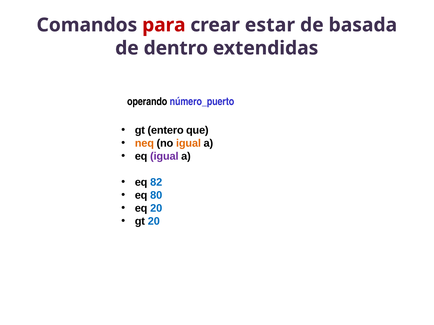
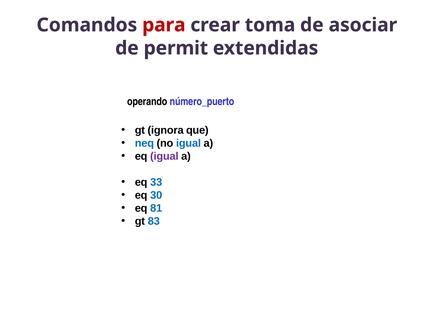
estar: estar -> toma (270, 25)
basada: basada -> asociar (363, 25)
dentro: dentro -> permit (176, 48)
entero: entero -> ignora (166, 130)
neq colour: orange -> blue (144, 143)
igual colour: orange -> blue (189, 143)
82: 82 -> 33 (156, 183)
80: 80 -> 30 (156, 196)
eq 20: 20 -> 81 (156, 209)
gt 20: 20 -> 83 (154, 222)
